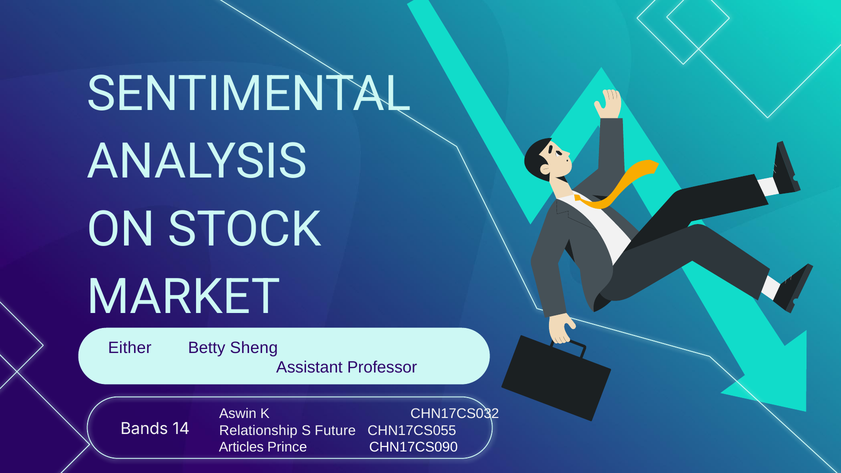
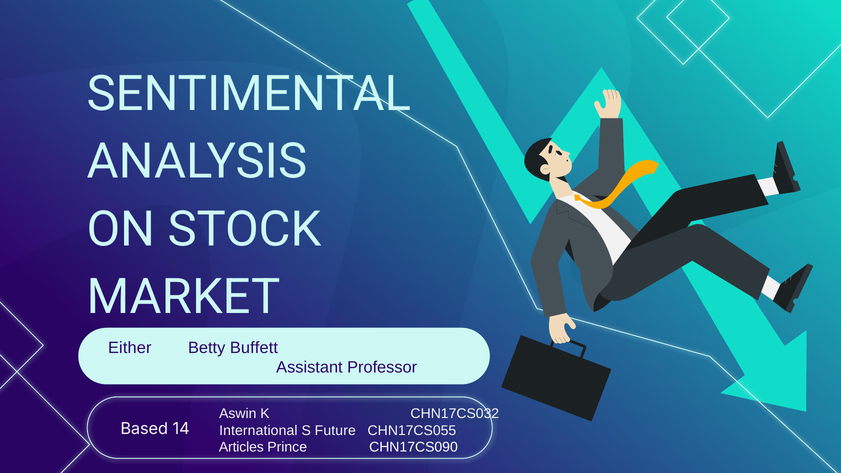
Sheng: Sheng -> Buffett (254, 348)
Bands: Bands -> Based (144, 429)
Relationship: Relationship -> International (258, 431)
